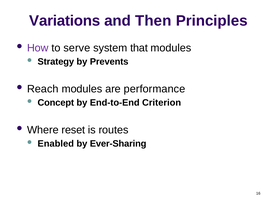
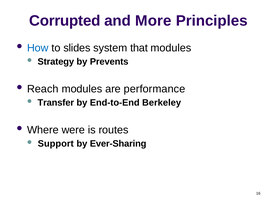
Variations: Variations -> Corrupted (65, 21)
Then: Then -> More (153, 21)
How colour: purple -> blue (38, 48)
serve: serve -> slides (77, 48)
Concept: Concept -> Transfer (56, 103)
Criterion: Criterion -> Berkeley (162, 103)
reset: reset -> were (73, 130)
Enabled: Enabled -> Support (56, 143)
